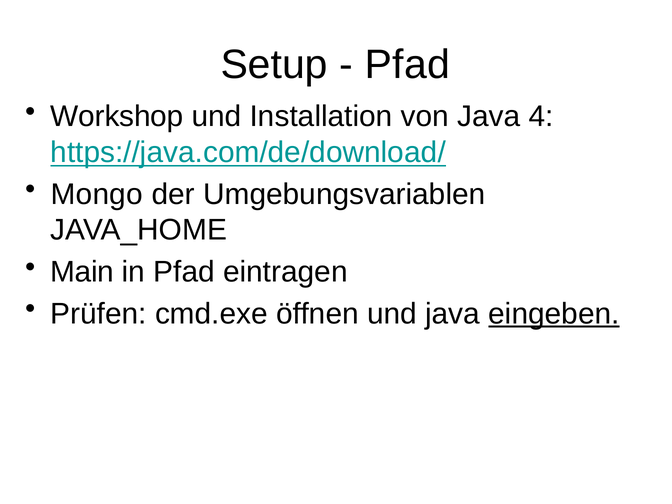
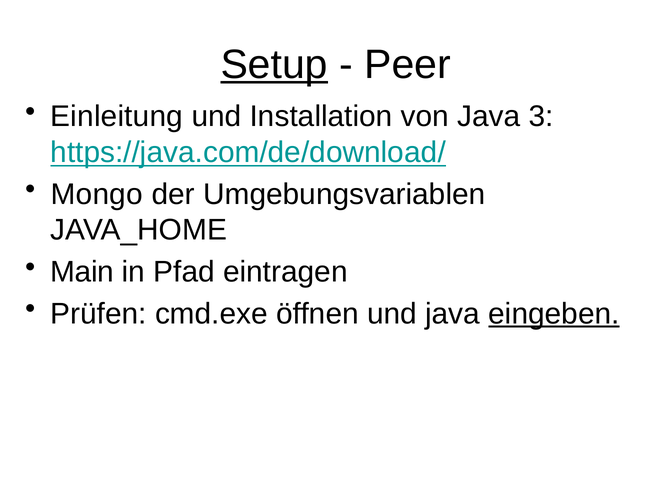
Setup underline: none -> present (274, 64)
Pfad: Pfad -> Peer (408, 64)
Workshop: Workshop -> Einleitung (117, 117)
4: 4 -> 3 (541, 117)
